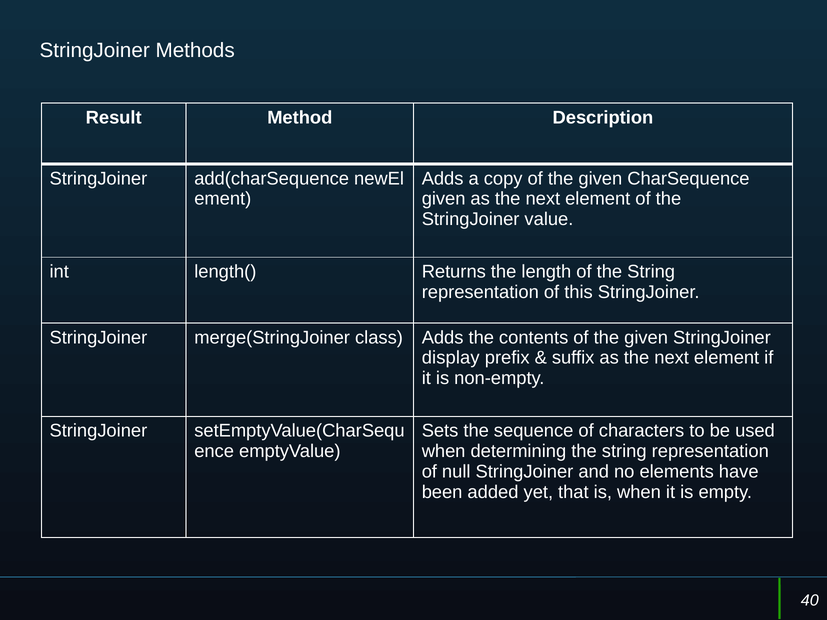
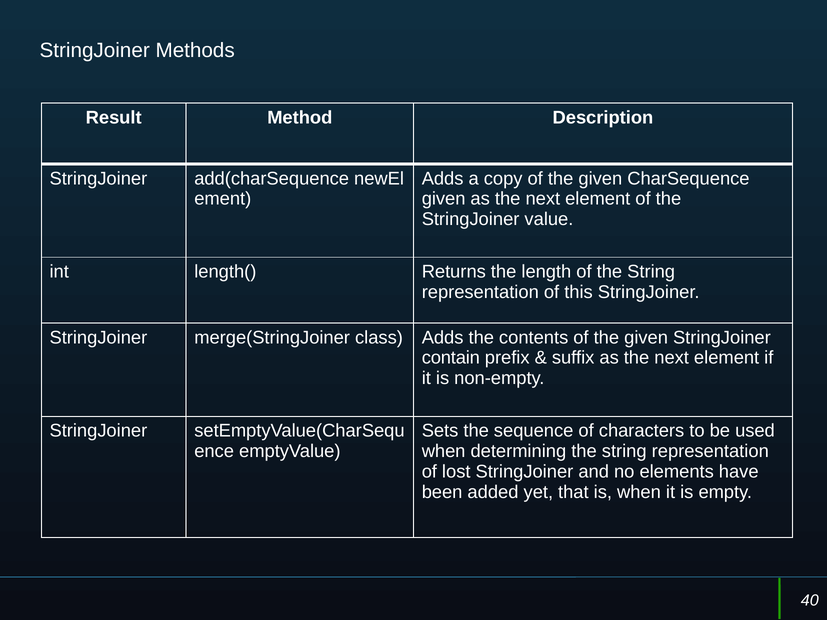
display: display -> contain (451, 358)
null: null -> lost (456, 472)
